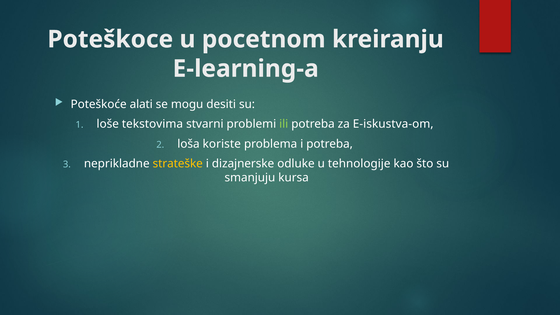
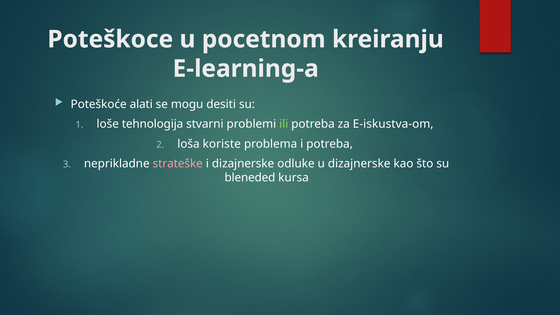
tekstovima: tekstovima -> tehnologija (153, 124)
strateške colour: yellow -> pink (178, 164)
u tehnologije: tehnologije -> dizajnerske (359, 164)
smanjuju: smanjuju -> bleneded (250, 178)
